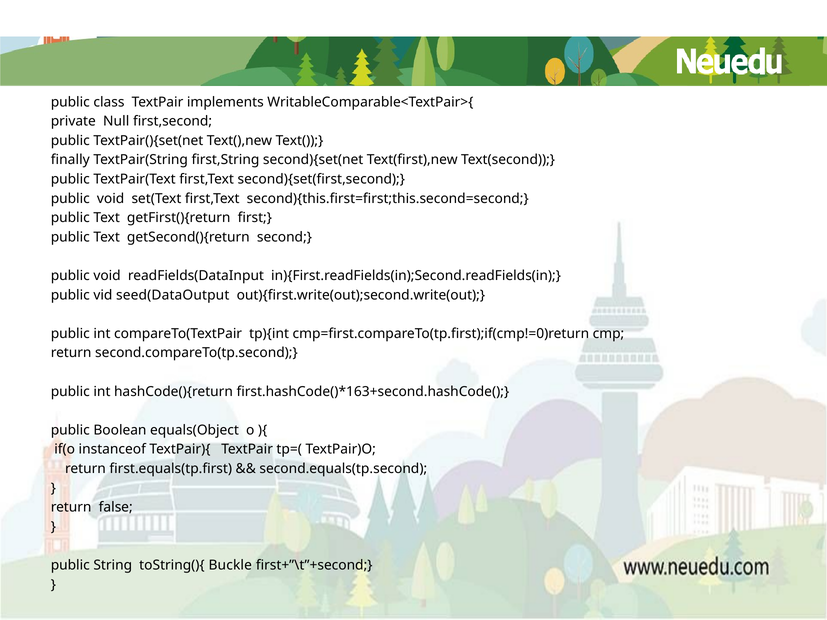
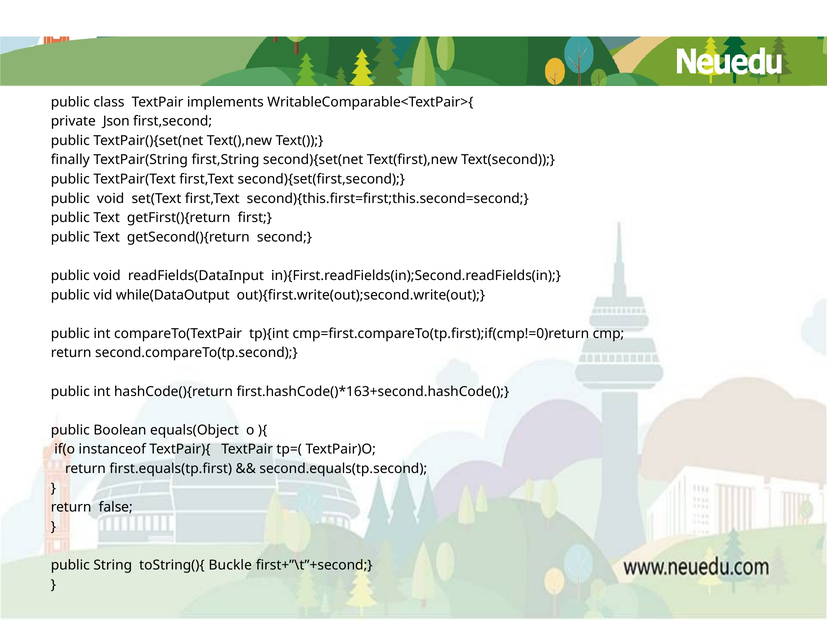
Null: Null -> Json (116, 121)
seed(DataOutput: seed(DataOutput -> while(DataOutput (173, 295)
